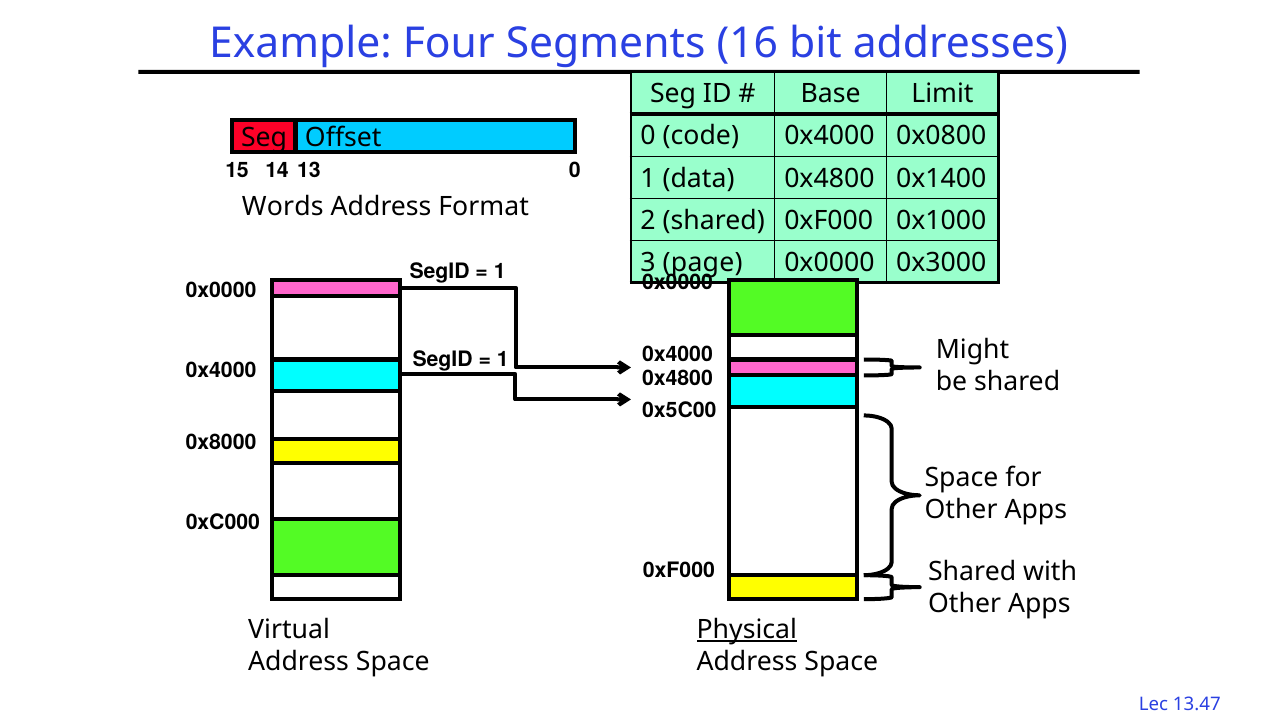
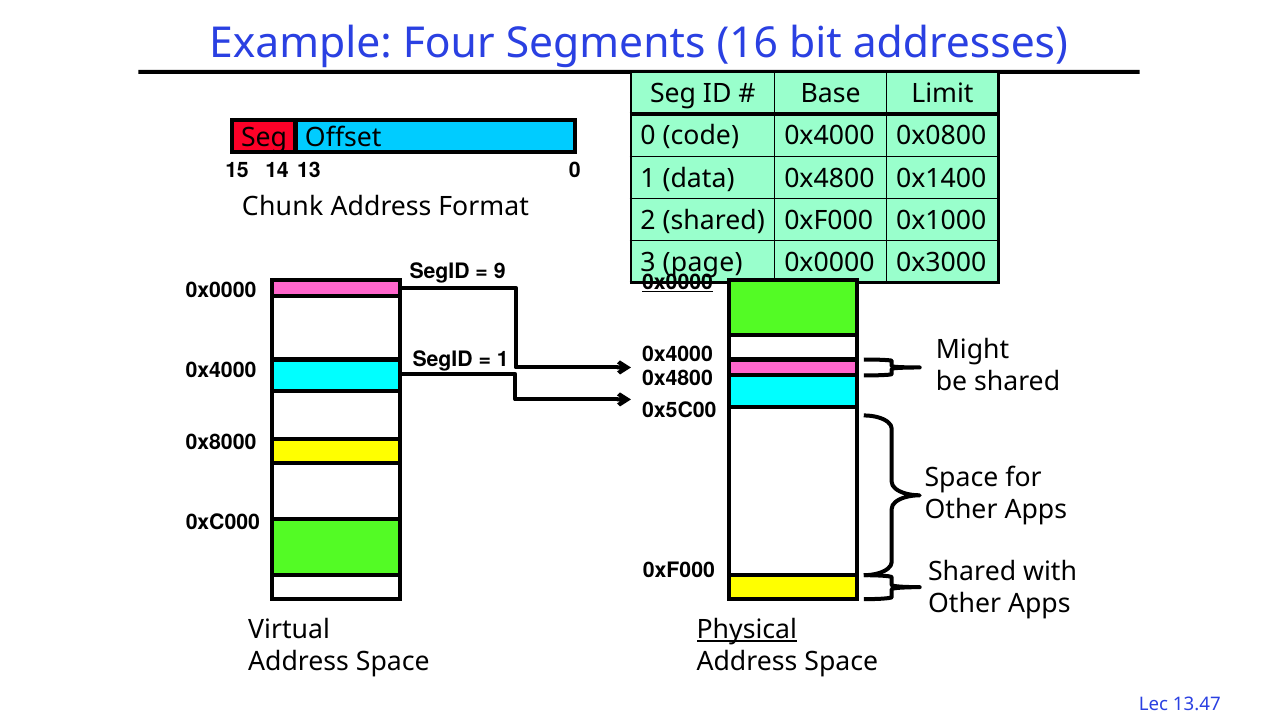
Words: Words -> Chunk (283, 206)
1: 1 -> 9 (500, 271)
0x0000 underline: none -> present (678, 282)
